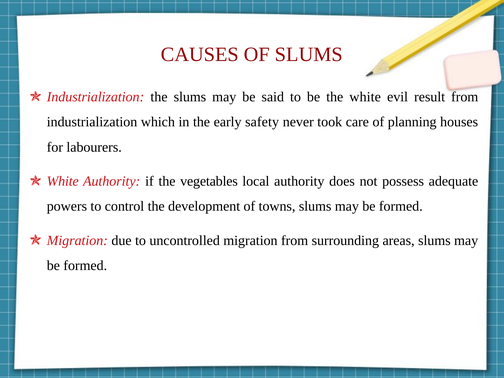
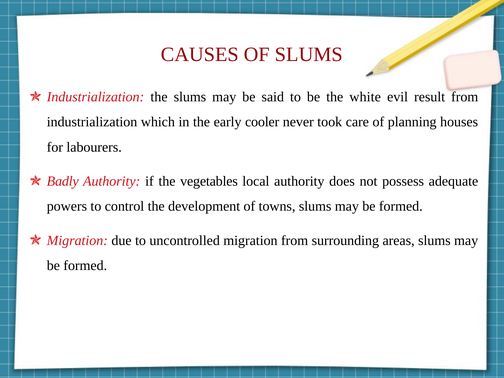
safety: safety -> cooler (262, 122)
White: White -> Badly (63, 181)
